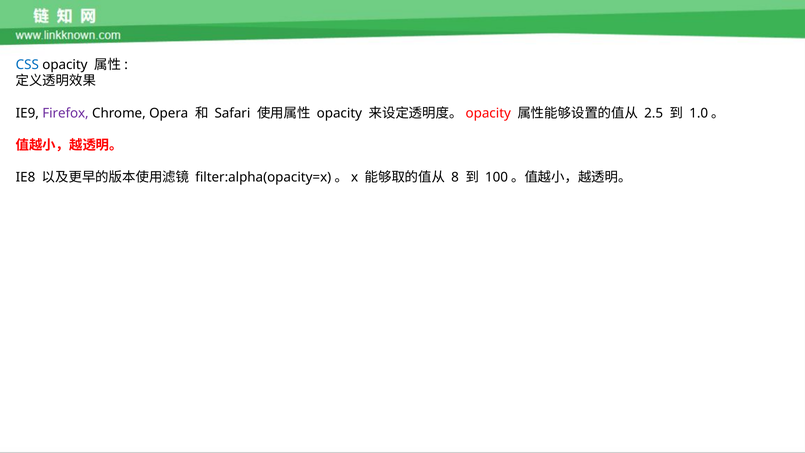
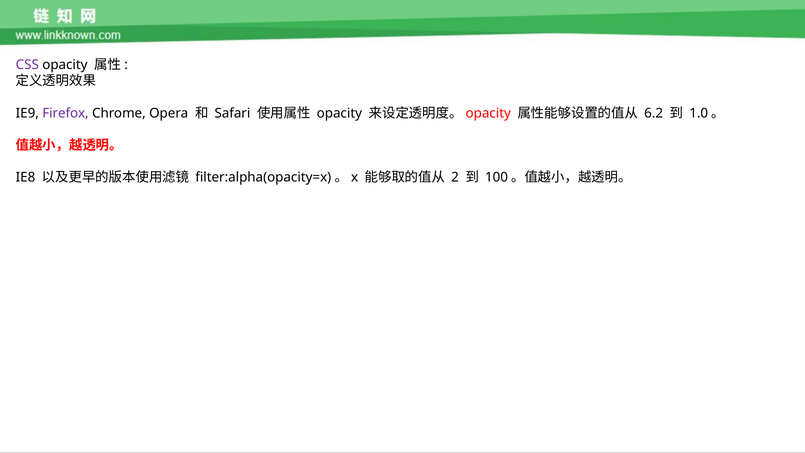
CSS colour: blue -> purple (27, 65)
2.5: 2.5 -> 6.2 (654, 113)
8: 8 -> 2 (455, 177)
